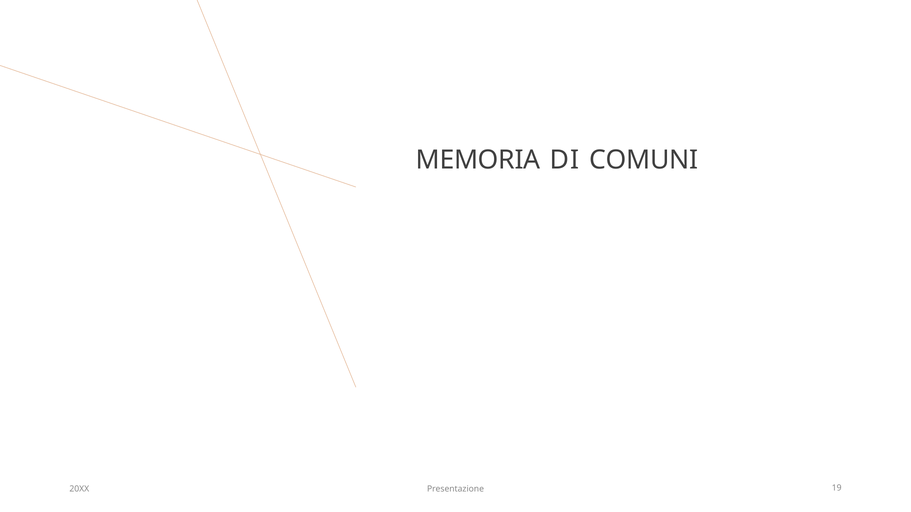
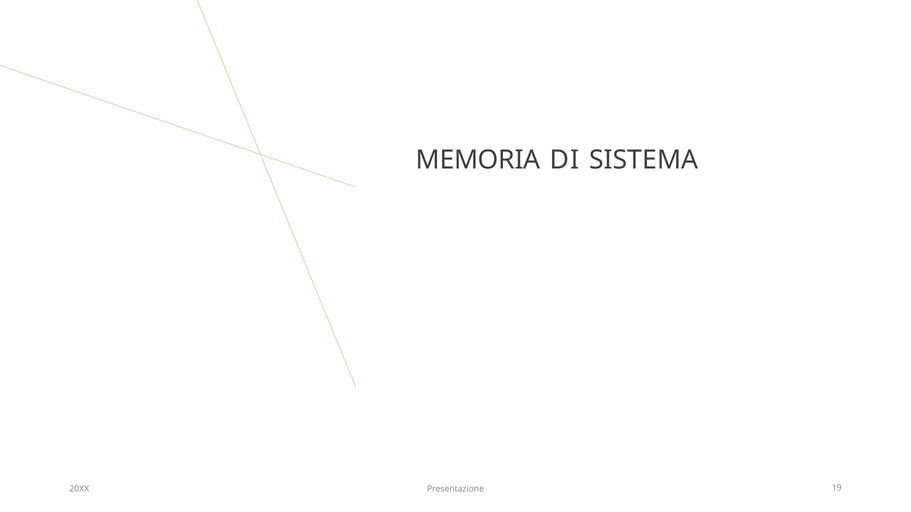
COMUNI: COMUNI -> SISTEMA (644, 160)
